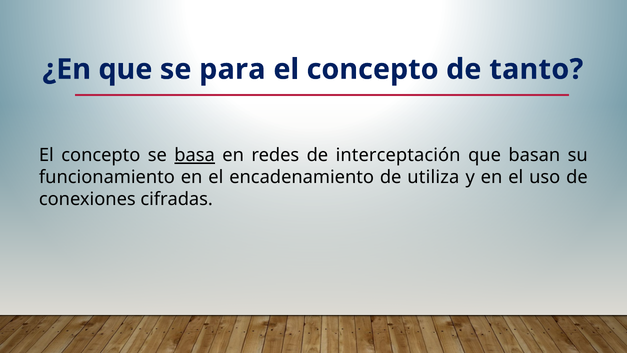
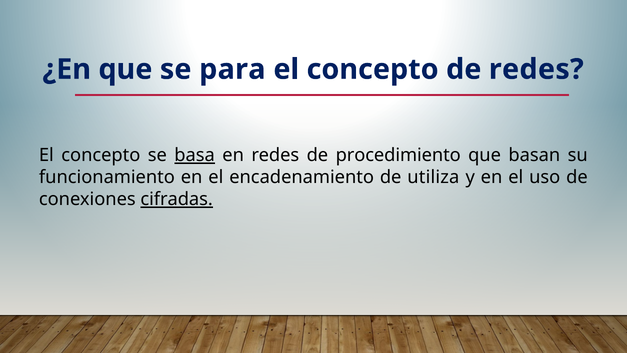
de tanto: tanto -> redes (536, 69)
interceptación: interceptación -> procedimiento (398, 155)
cifradas underline: none -> present (177, 199)
